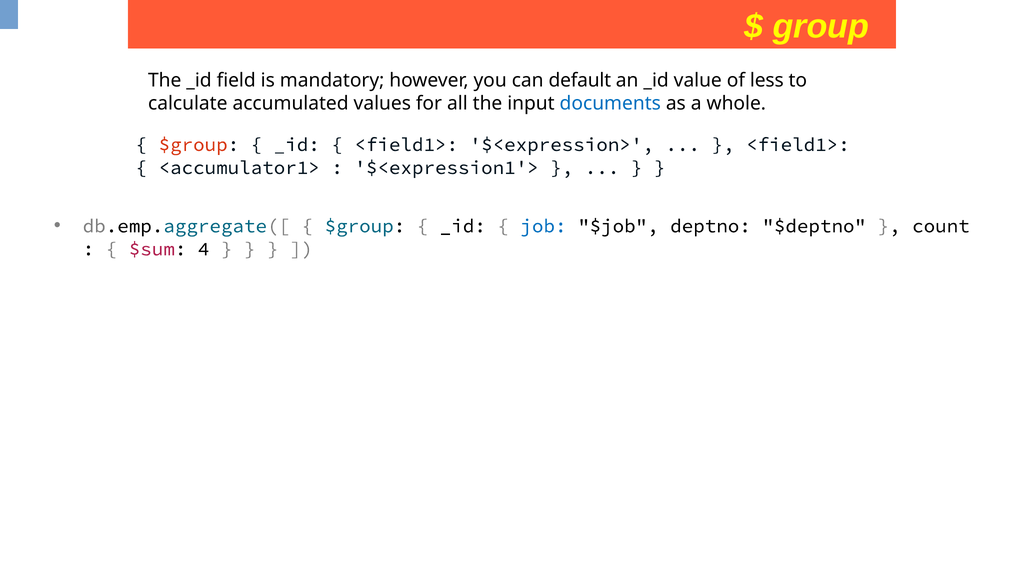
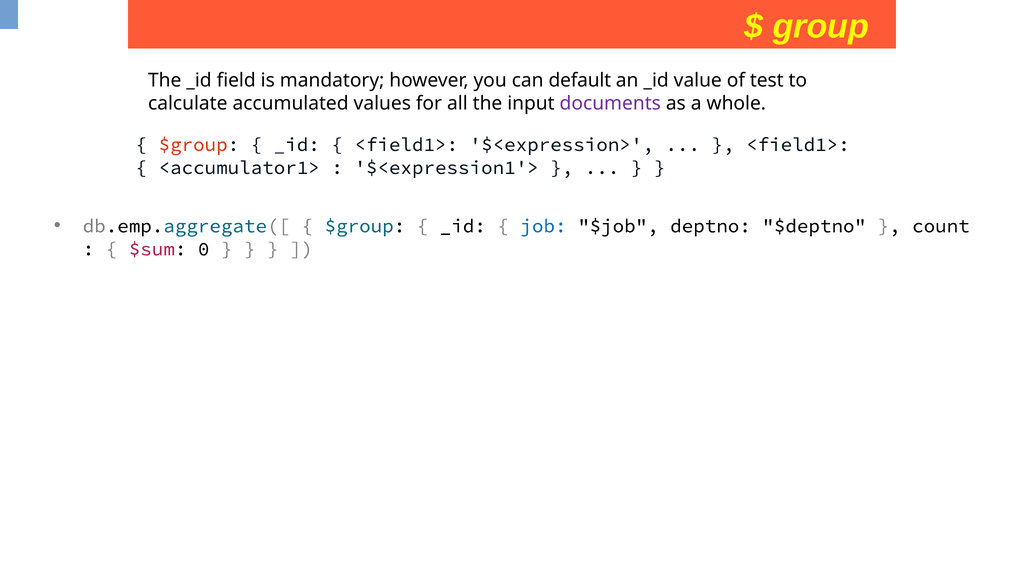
less: less -> test (767, 81)
documents colour: blue -> purple (610, 104)
4: 4 -> 0 (204, 249)
